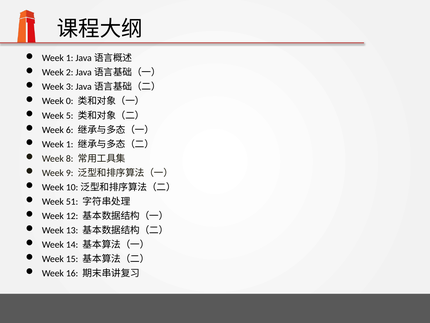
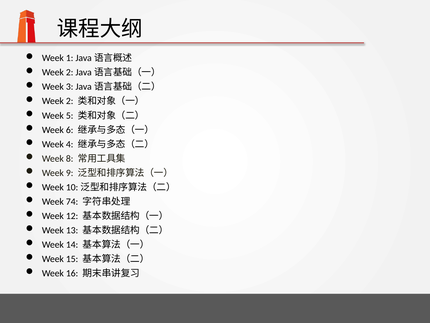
0: 0 -> 2 (70, 101)
1: 1 -> 4 (70, 144)
51: 51 -> 74 (72, 201)
